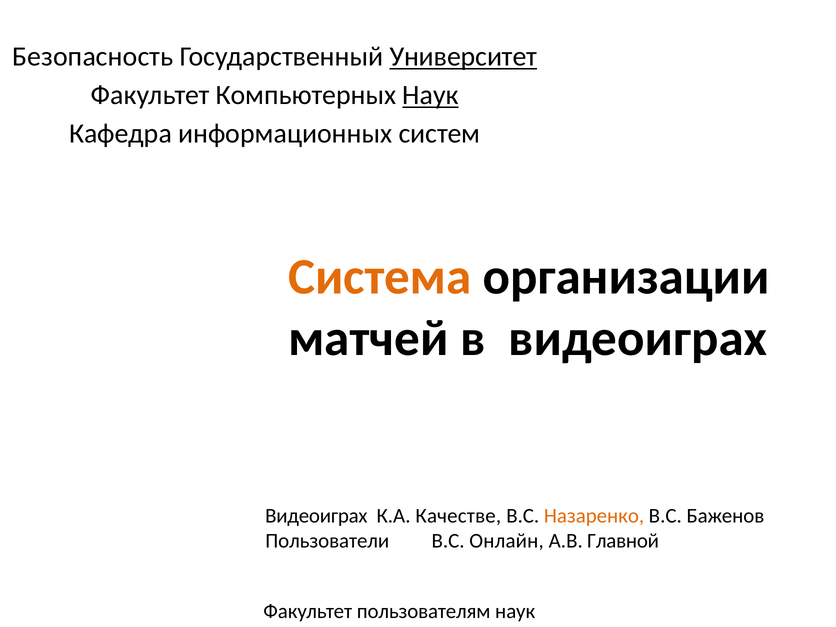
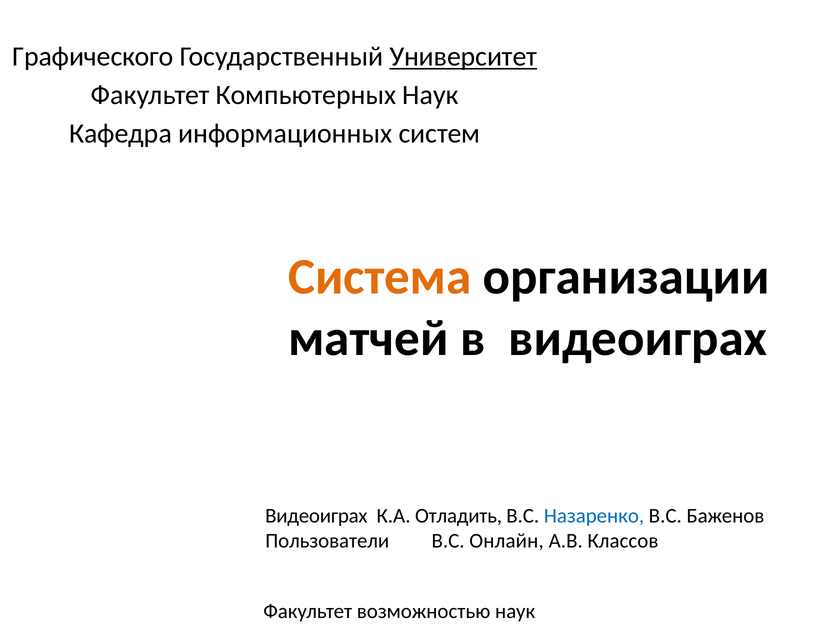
Безопасность: Безопасность -> Графического (93, 57)
Наук underline: present -> none (431, 95)
Качестве: Качестве -> Отладить (459, 516)
Назаренко colour: orange -> blue (594, 516)
Главной: Главной -> Классов (623, 541)
пользователям: пользователям -> возможностью (424, 611)
